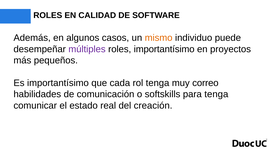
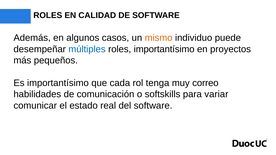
múltiples colour: purple -> blue (87, 49)
para tenga: tenga -> variar (216, 94)
del creación: creación -> software (153, 106)
